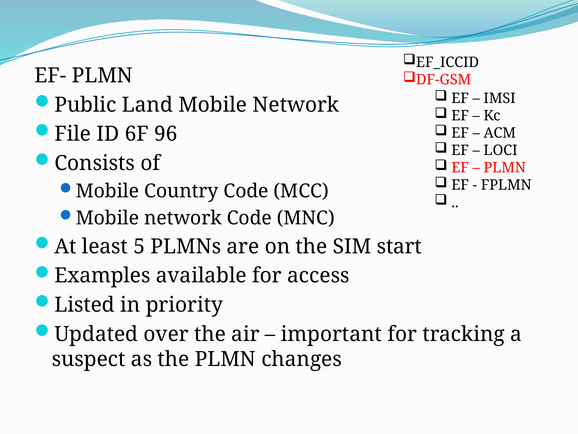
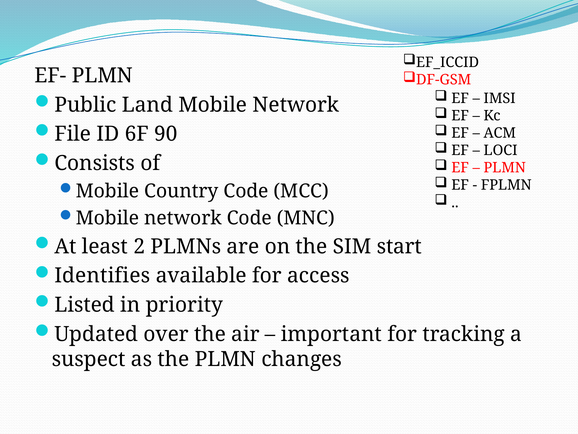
96: 96 -> 90 (166, 134)
5: 5 -> 2 (139, 246)
Examples: Examples -> Identifies (102, 275)
